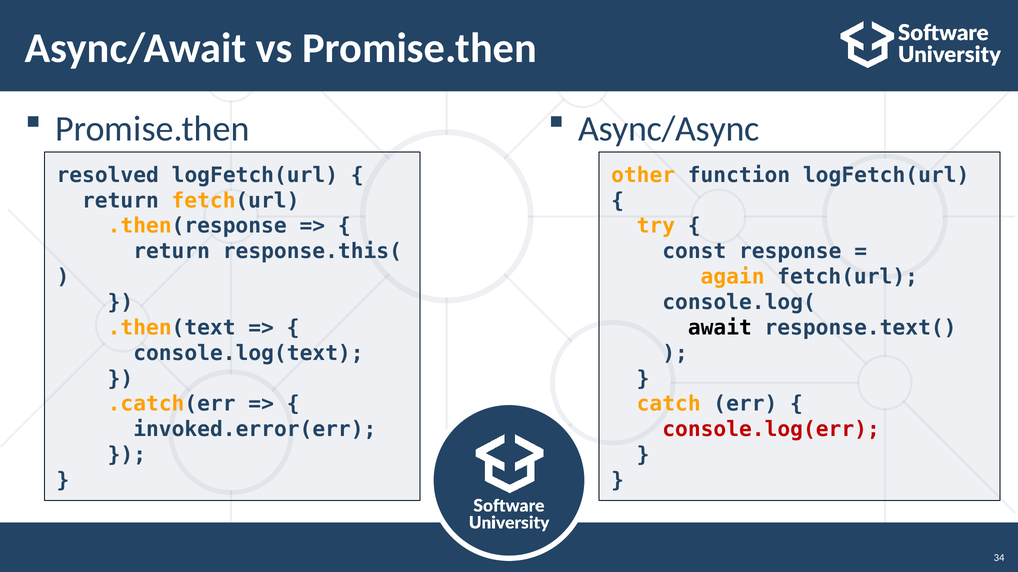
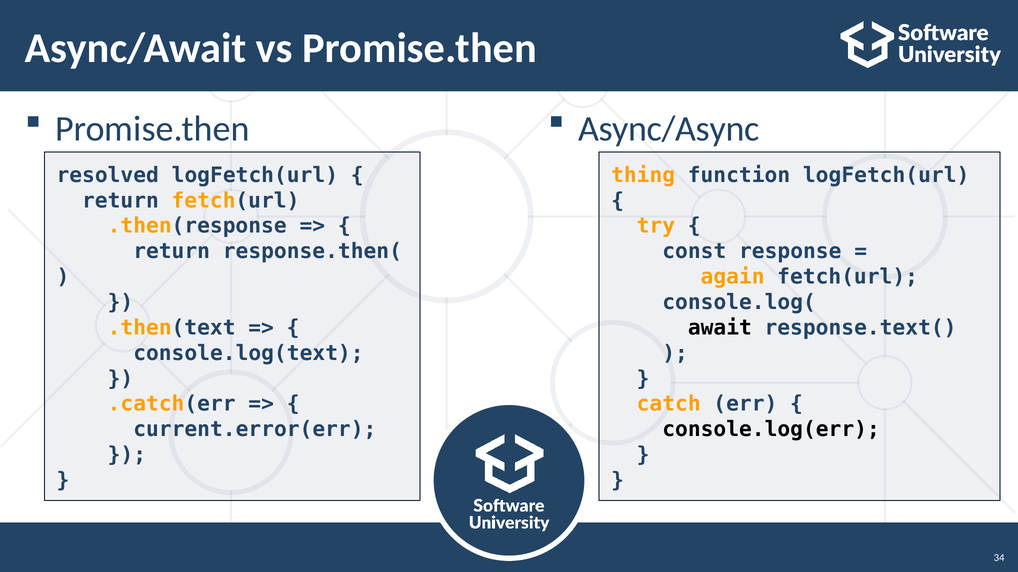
other: other -> thing (643, 175)
response.this(: response.this( -> response.then( (312, 252)
invoked.error(err: invoked.error(err -> current.error(err (255, 430)
console.log(err colour: red -> black (771, 430)
